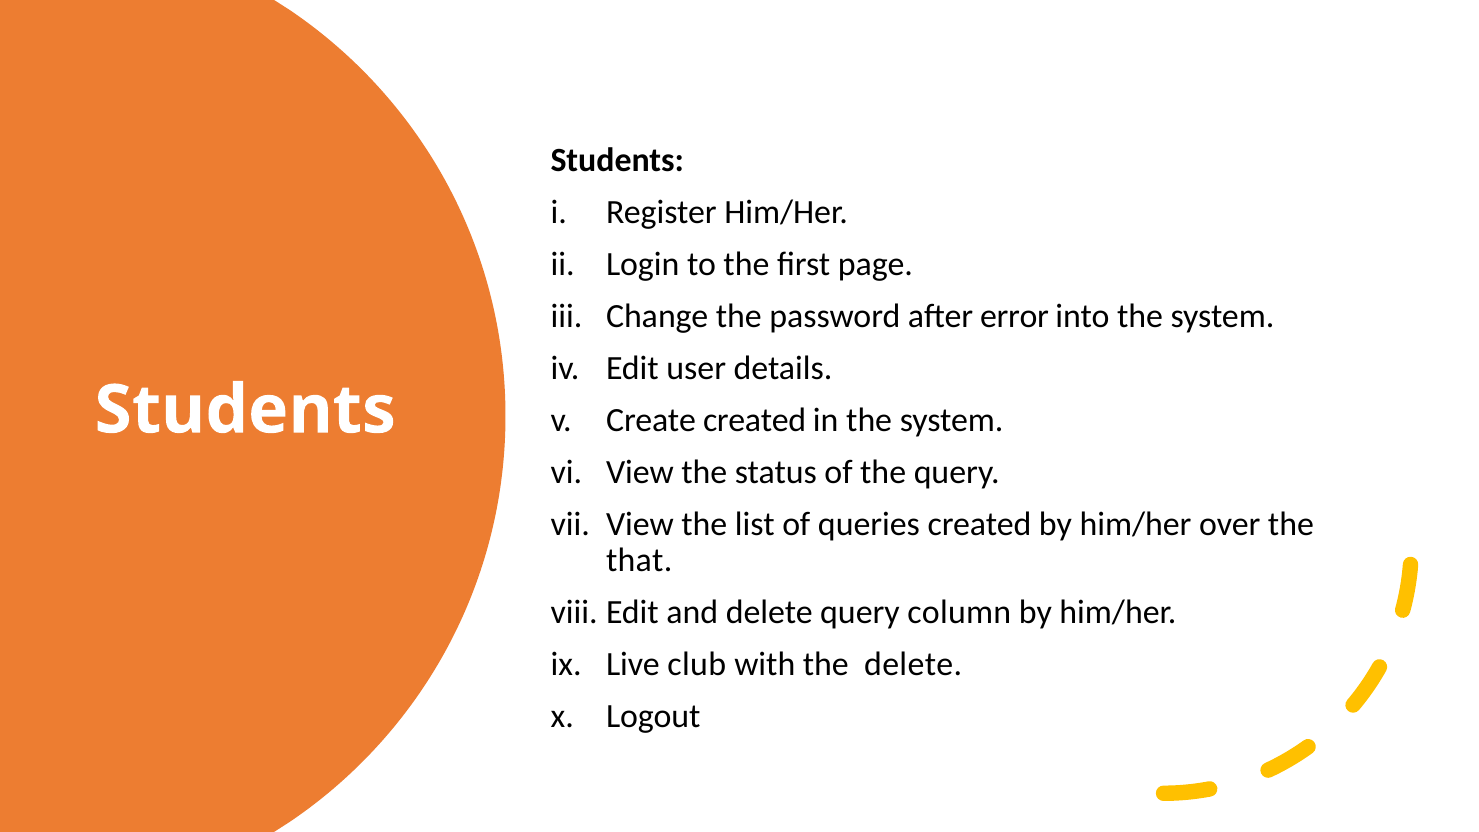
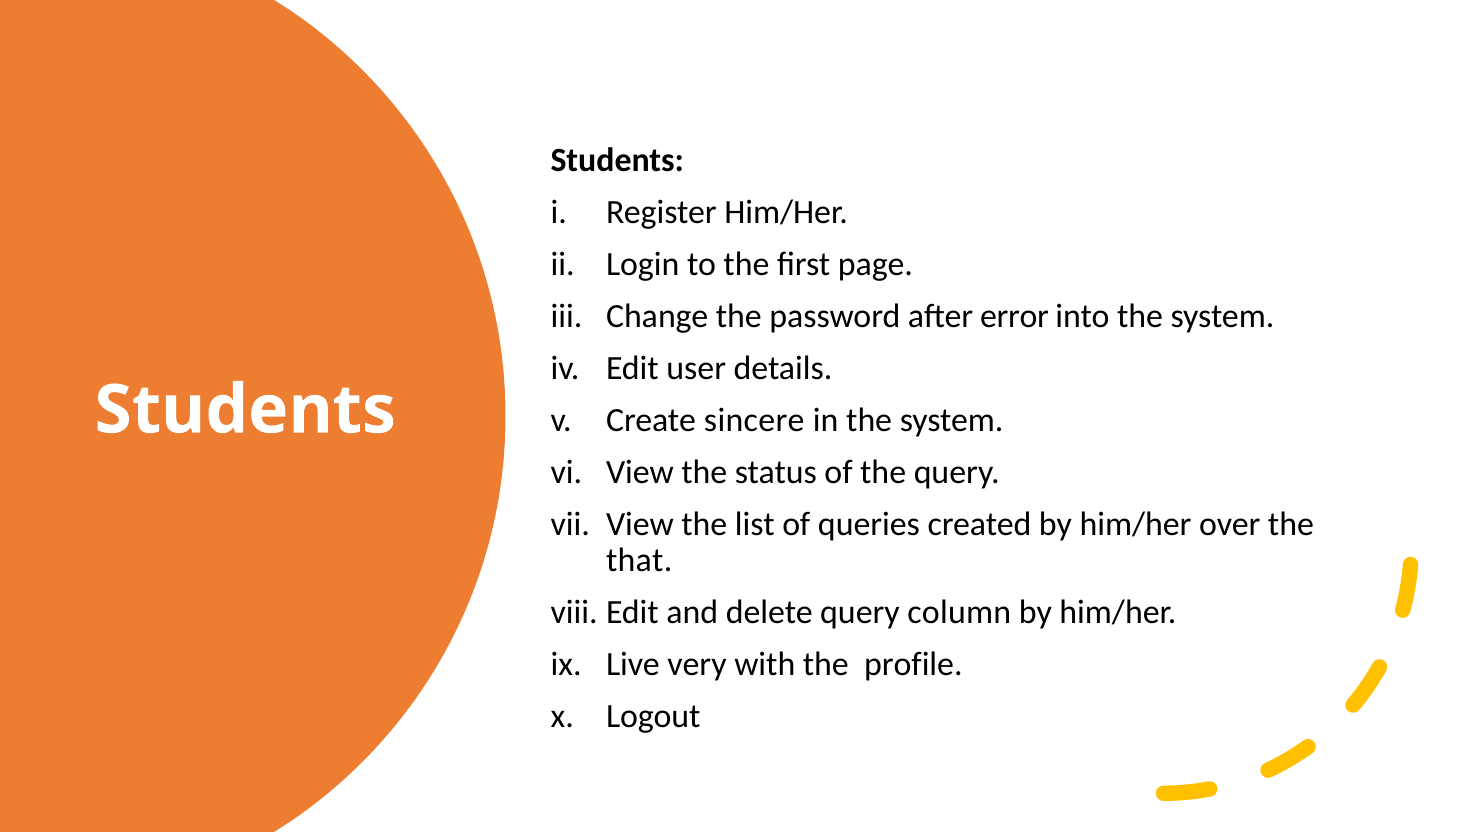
Create created: created -> sincere (754, 420)
club: club -> very (697, 664)
the delete: delete -> profile (913, 664)
